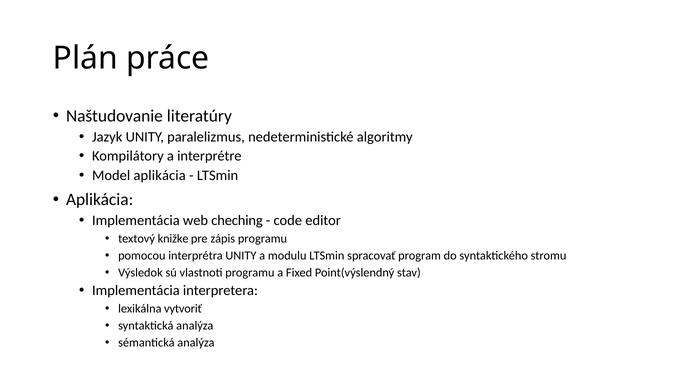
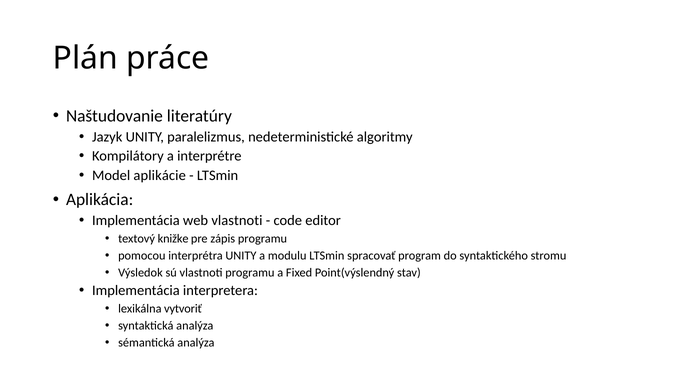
Model aplikácia: aplikácia -> aplikácie (160, 175)
web cheching: cheching -> vlastnoti (237, 221)
